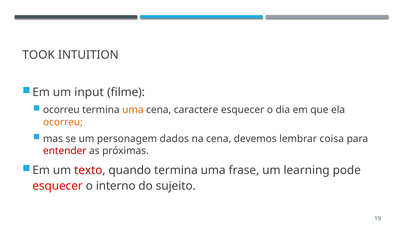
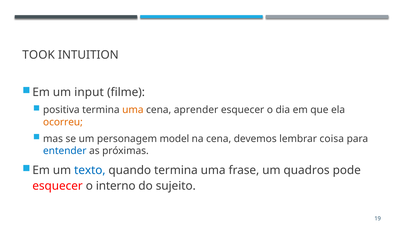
ocorreu: ocorreu -> positiva (61, 110)
caractere: caractere -> aprender (196, 110)
dados: dados -> model (174, 139)
entender colour: red -> blue (65, 151)
texto colour: red -> blue (90, 170)
learning: learning -> quadros (307, 170)
